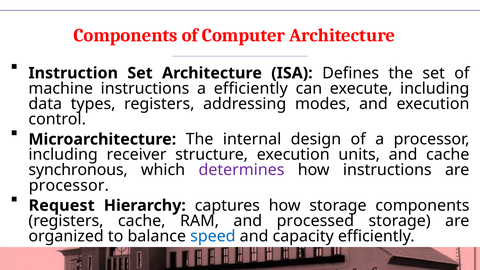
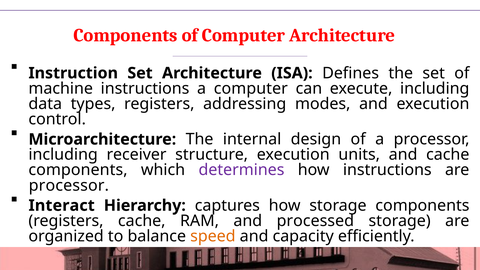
a efficiently: efficiently -> computer (251, 88)
synchronous: synchronous -> components (78, 170)
Request: Request -> Interact (62, 206)
speed colour: blue -> orange (213, 236)
